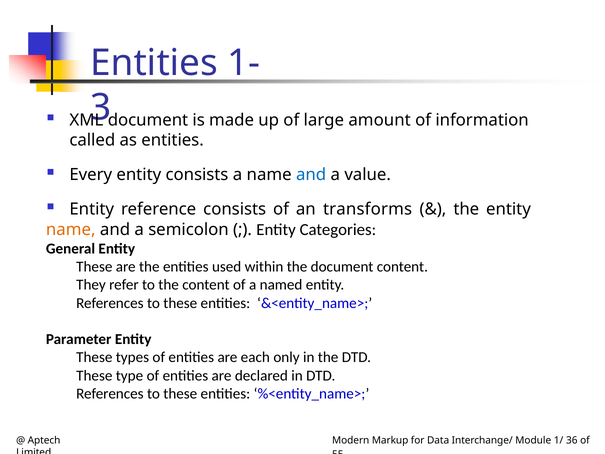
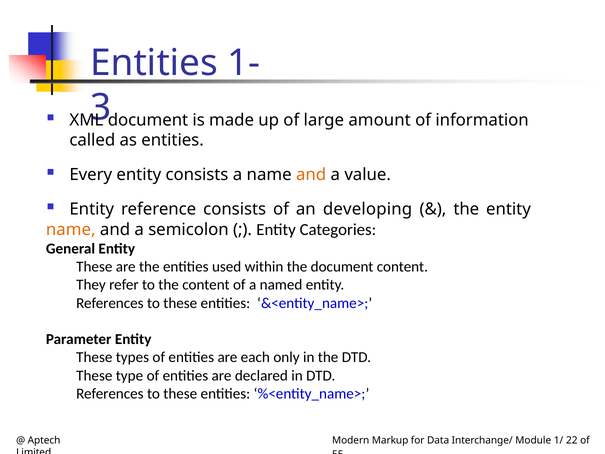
and colour: blue -> orange (311, 175)
transforms: transforms -> developing (368, 209)
36: 36 -> 22 (572, 440)
